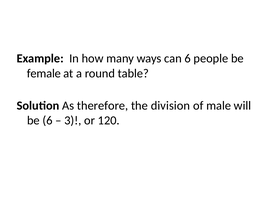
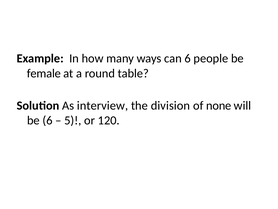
therefore: therefore -> interview (103, 105)
male: male -> none (219, 105)
3: 3 -> 5 (73, 120)
